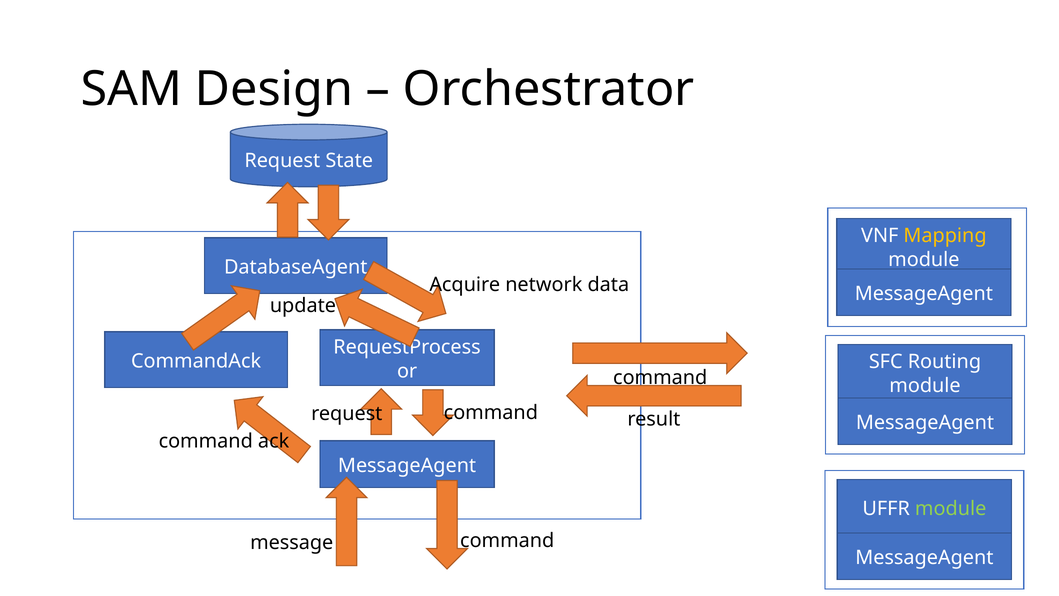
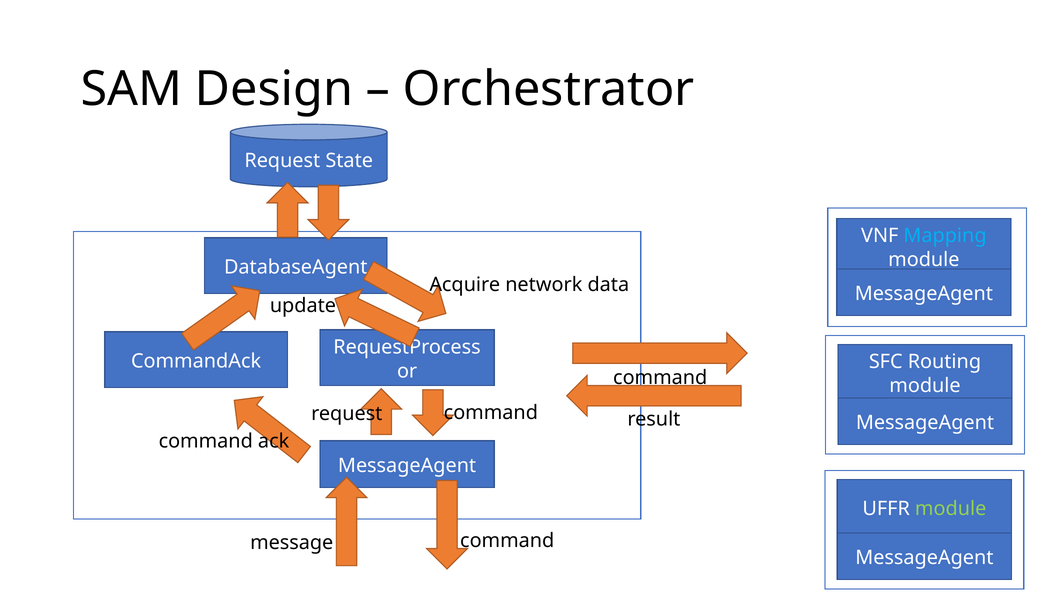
Mapping colour: yellow -> light blue (945, 236)
